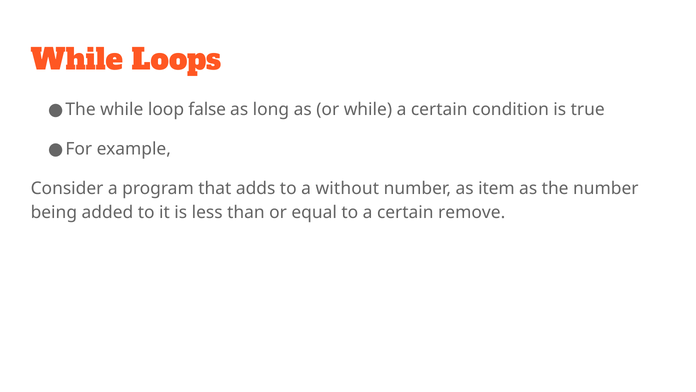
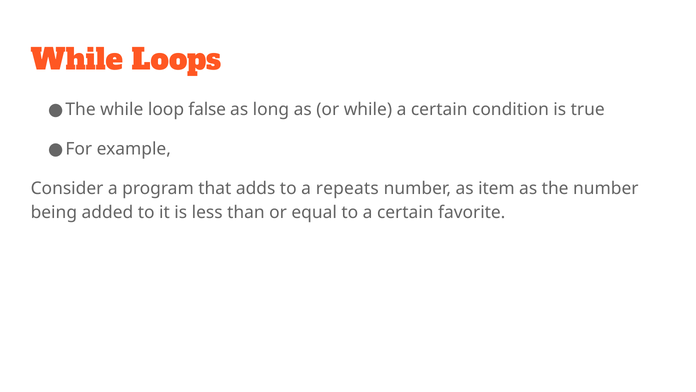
without: without -> repeats (347, 188)
remove: remove -> favorite (472, 212)
